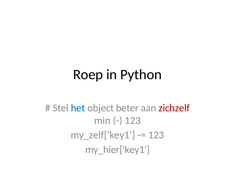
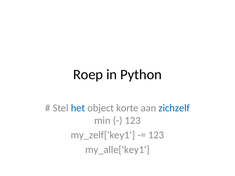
beter: beter -> korte (127, 108)
zichzelf colour: red -> blue (174, 108)
my_hier['key1: my_hier['key1 -> my_alle['key1 (117, 150)
